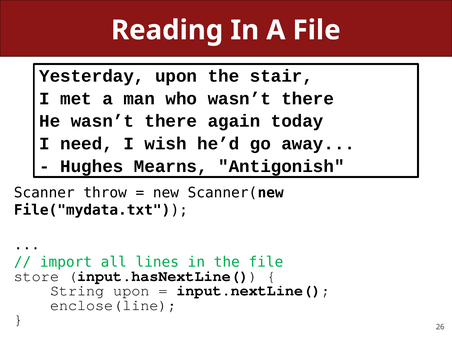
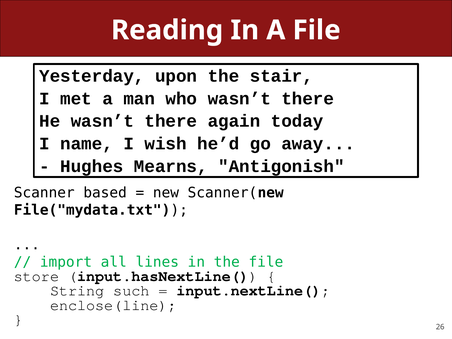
need: need -> name (87, 144)
throw: throw -> based (105, 193)
String upon: upon -> such (131, 291)
